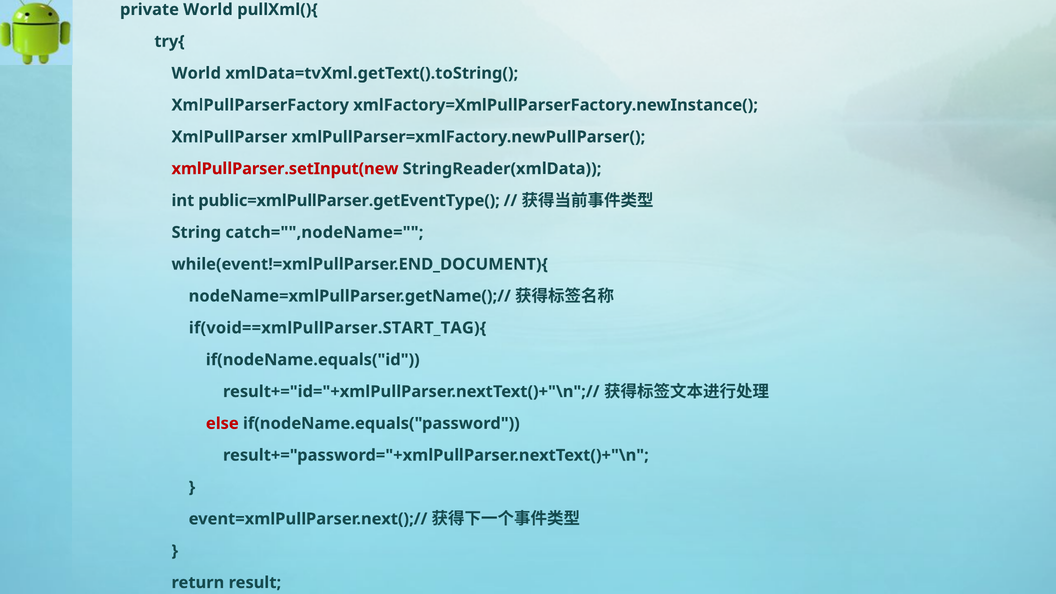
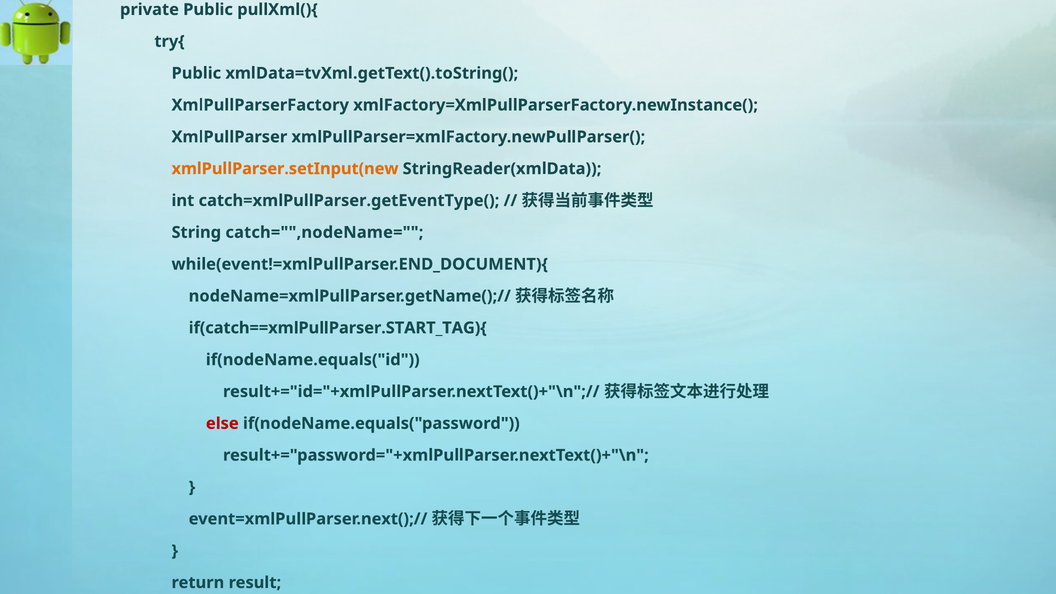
private World: World -> Public (208, 10)
World: World -> Public (196, 73)
xmlPullParser.setInput(new colour: red -> orange (285, 169)
public=xmlPullParser.getEventType(: public=xmlPullParser.getEventType( -> catch=xmlPullParser.getEventType( (349, 201)
if(void==xmlPullParser.START_TAG){: if(void==xmlPullParser.START_TAG){ -> if(catch==xmlPullParser.START_TAG){ (338, 328)
